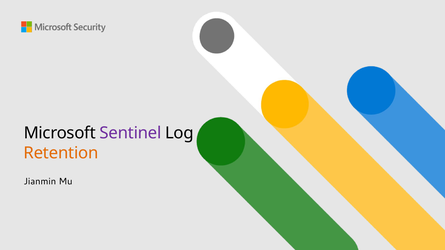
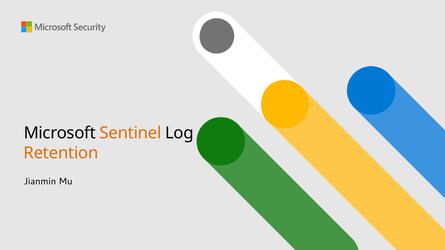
Sentinel colour: purple -> orange (131, 133)
